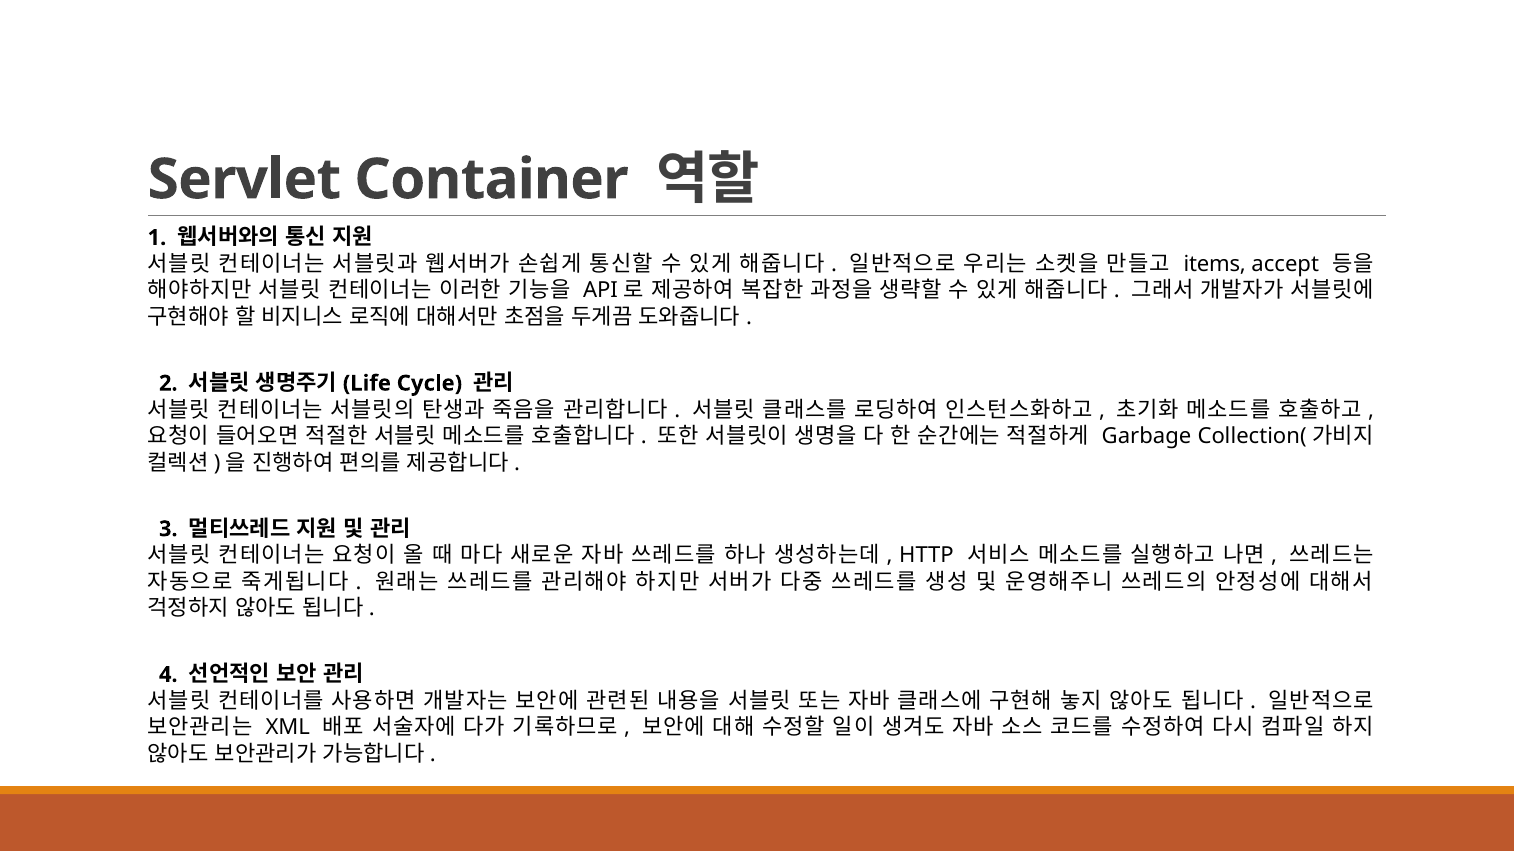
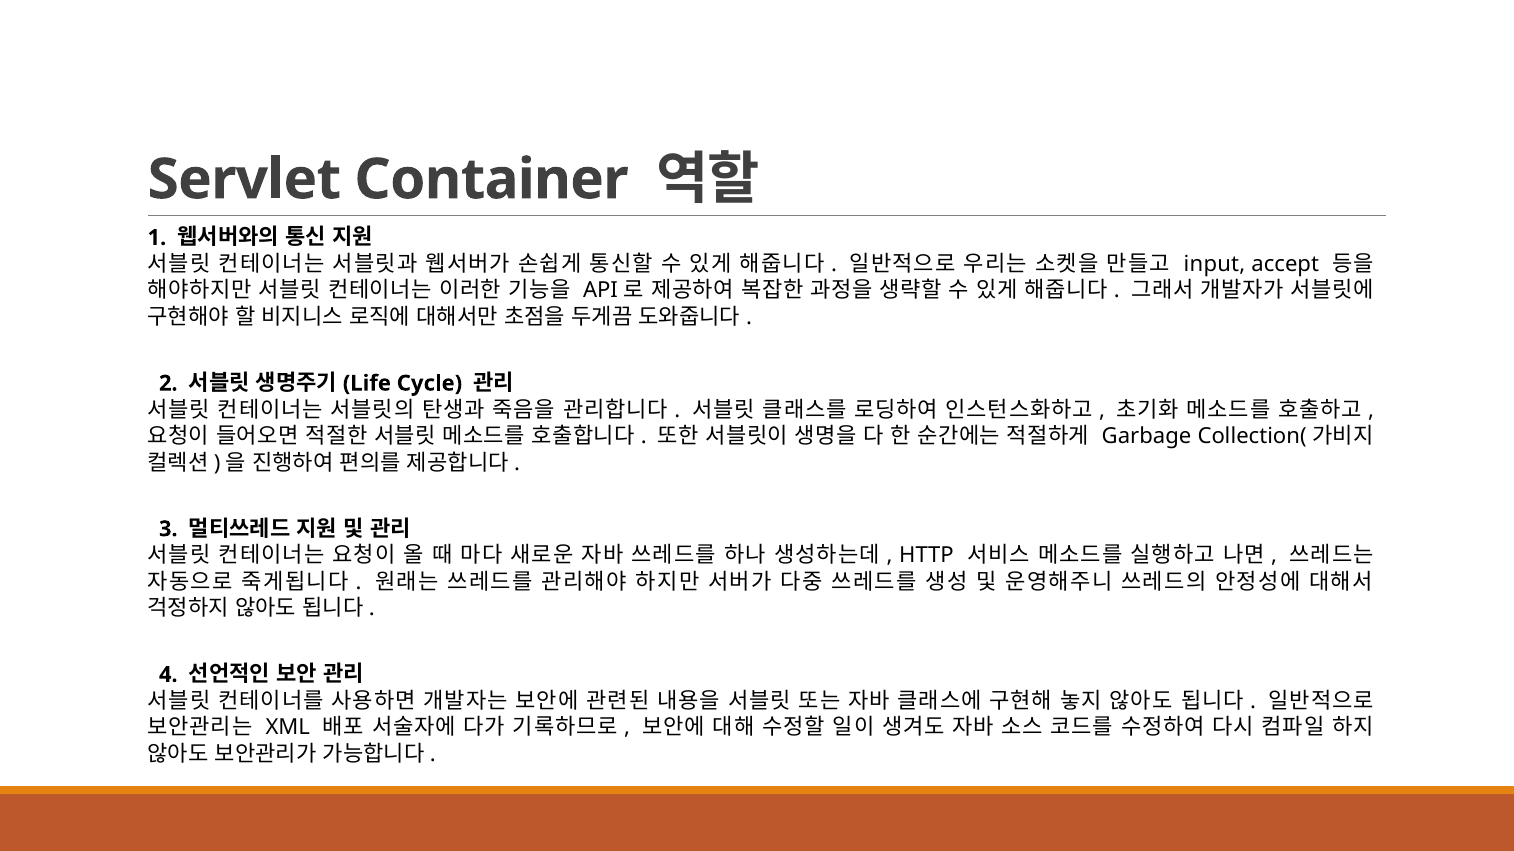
items: items -> input (1215, 264)
